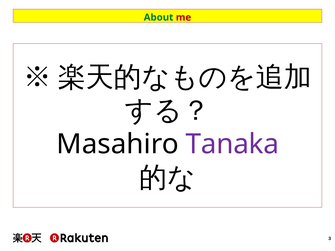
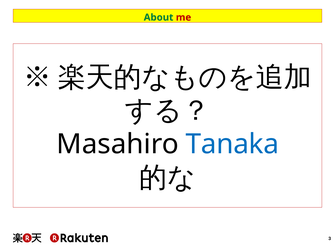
Tanaka colour: purple -> blue (232, 144)
